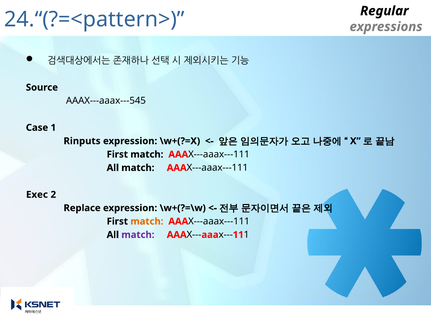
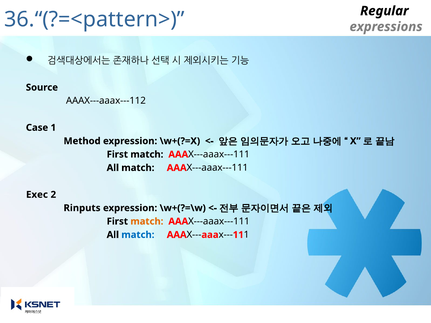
24.“(?=<pattern>: 24.“(?=<pattern> -> 36.“(?=<pattern> (94, 19)
AAAX---aaax---545: AAAX---aaax---545 -> AAAX---aaax---112 (106, 101)
Rinputs: Rinputs -> Method (82, 141)
Replace: Replace -> Rinputs (82, 208)
match colour: purple -> blue (138, 235)
